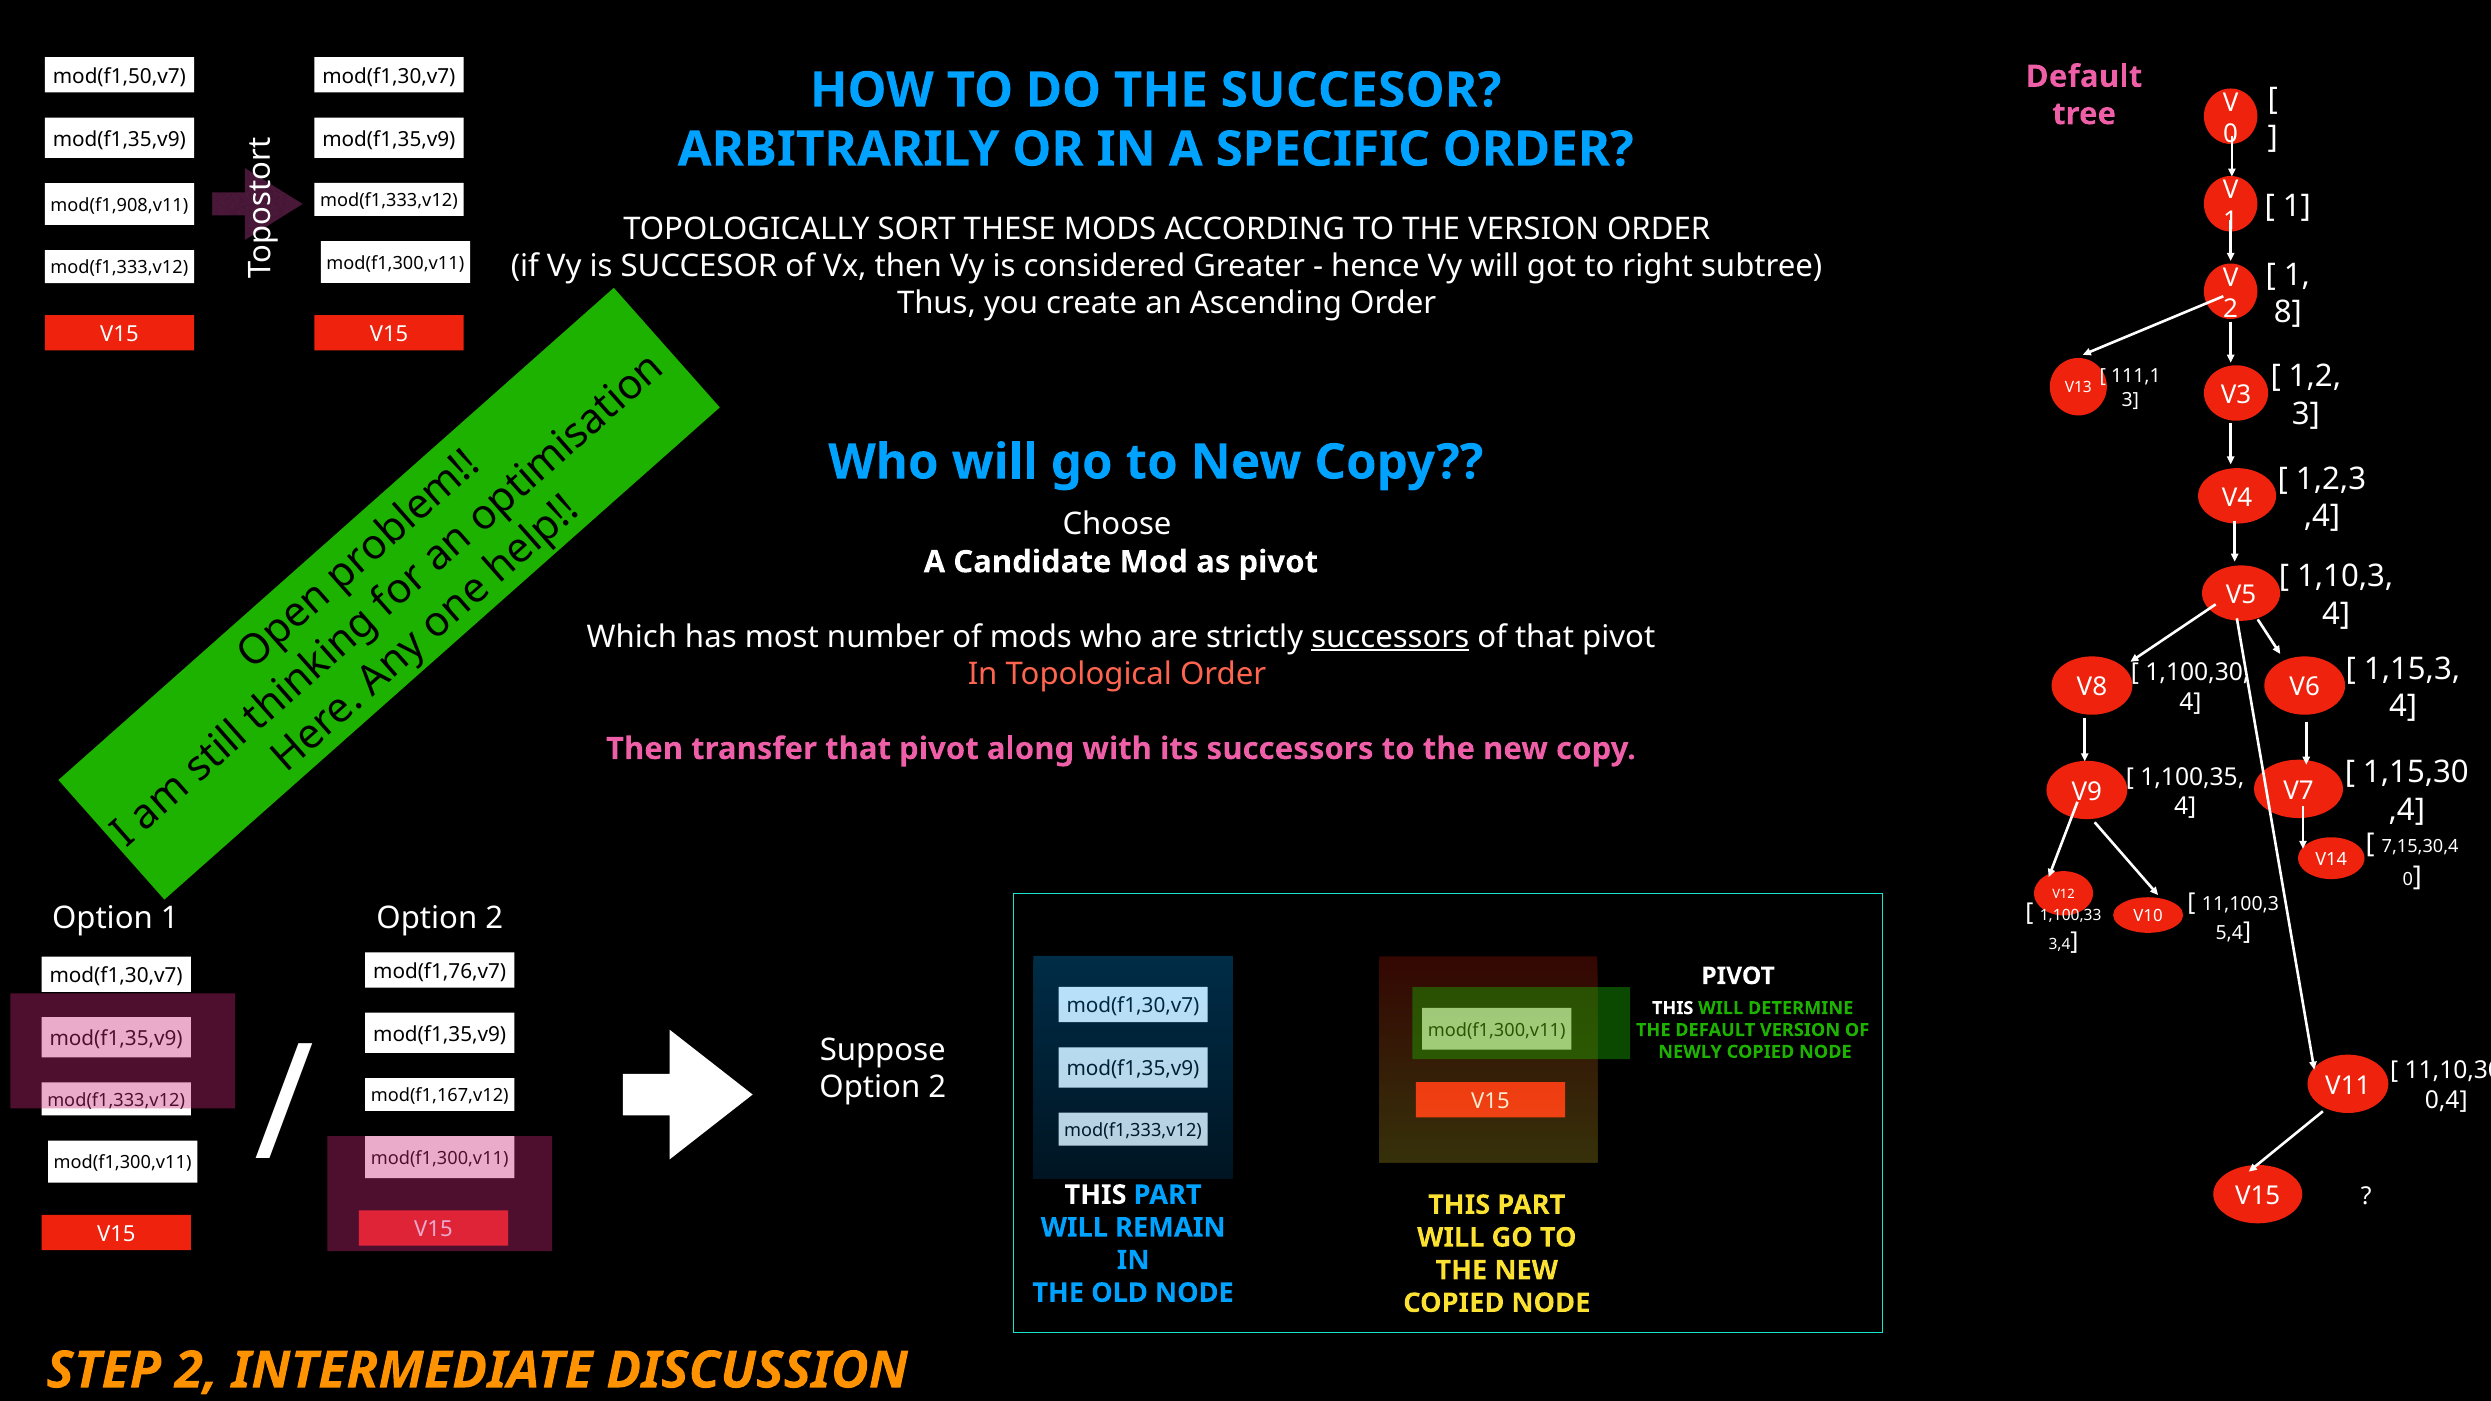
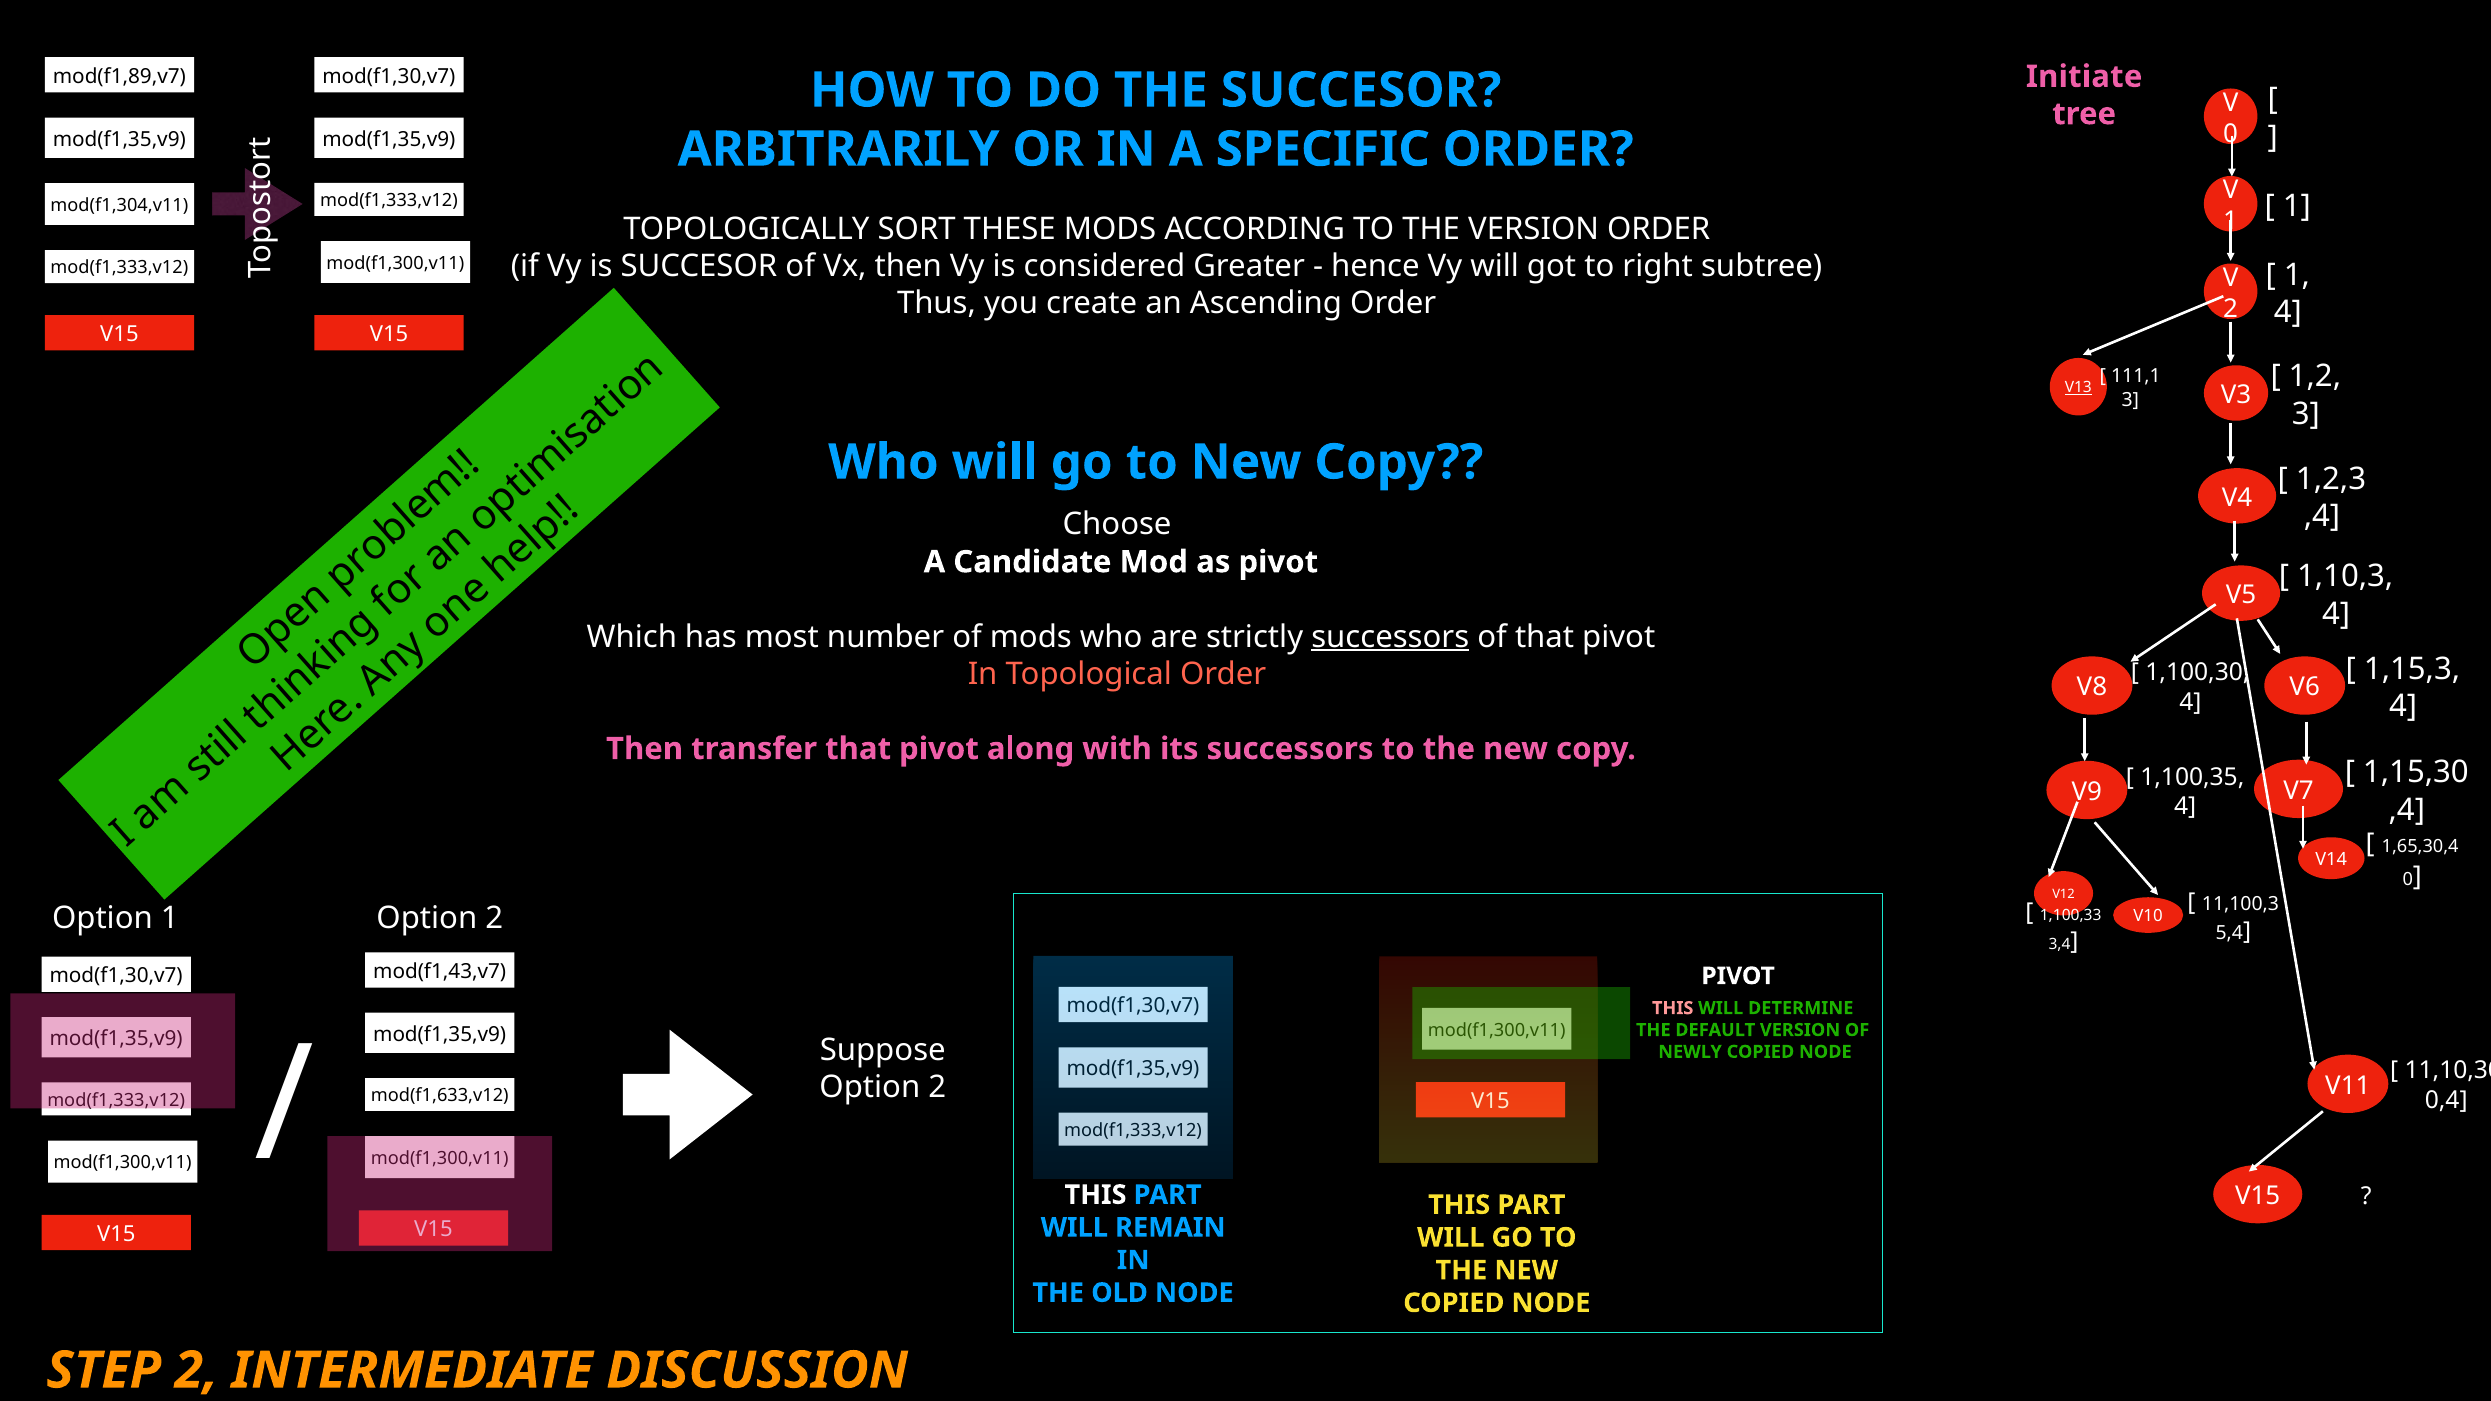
mod(f1,50,v7: mod(f1,50,v7 -> mod(f1,89,v7 (119, 76)
Default: Default -> Initiate (2084, 77)
mod(f1,908,v11: mod(f1,908,v11 -> mod(f1,304,v11 (119, 205)
8: 8 -> 4 (2288, 312)
V13 underline: none -> present (2078, 388)
7,15,30,4: 7,15,30,4 -> 1,65,30,4 (2420, 847)
mod(f1,76,v7: mod(f1,76,v7 -> mod(f1,43,v7 (440, 971)
THIS colour: white -> pink (1673, 1008)
mod(f1,167,v12: mod(f1,167,v12 -> mod(f1,633,v12 (440, 1096)
